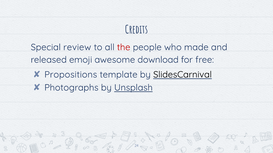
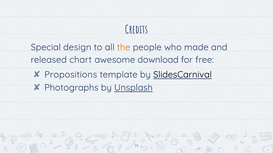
review: review -> design (77, 47)
the colour: red -> orange (124, 47)
emoji: emoji -> chart (81, 60)
